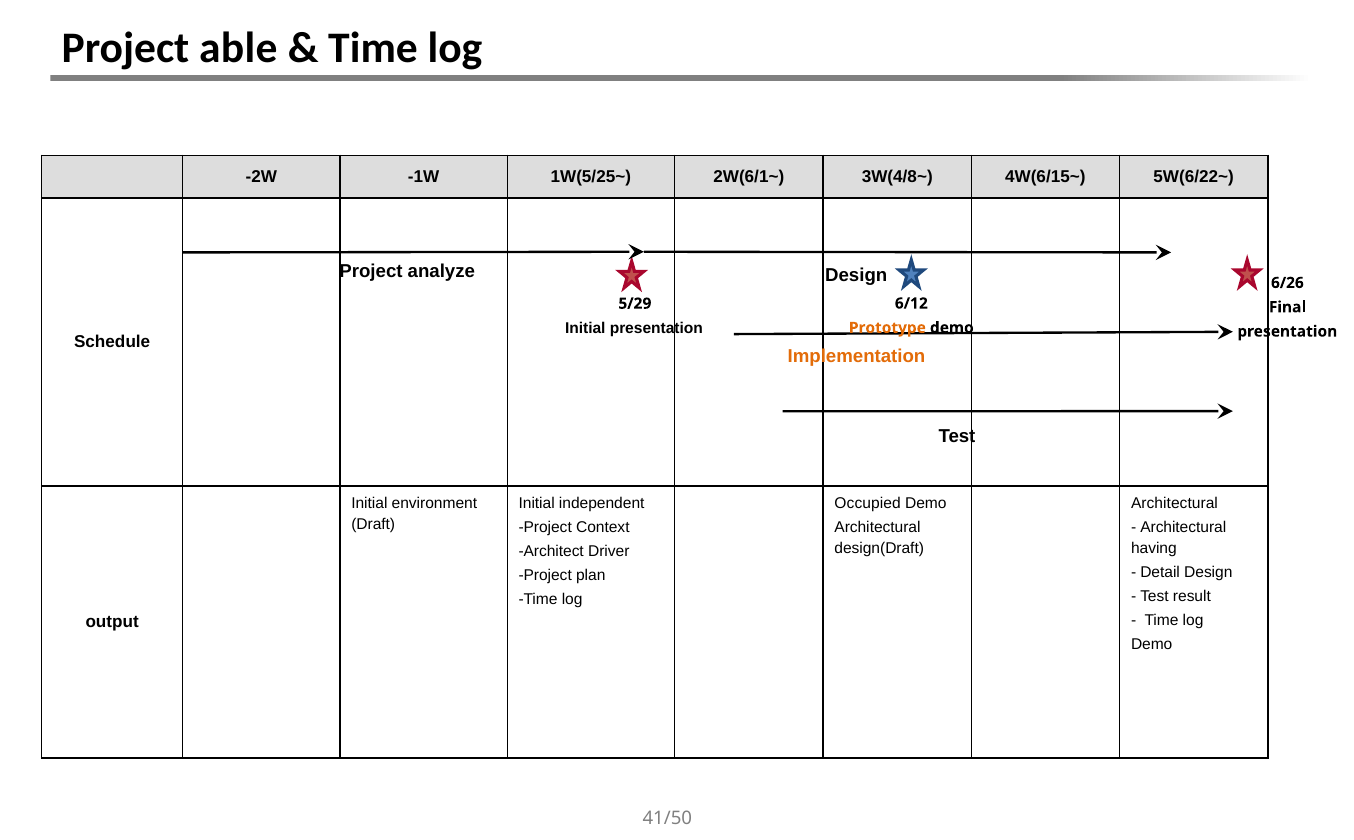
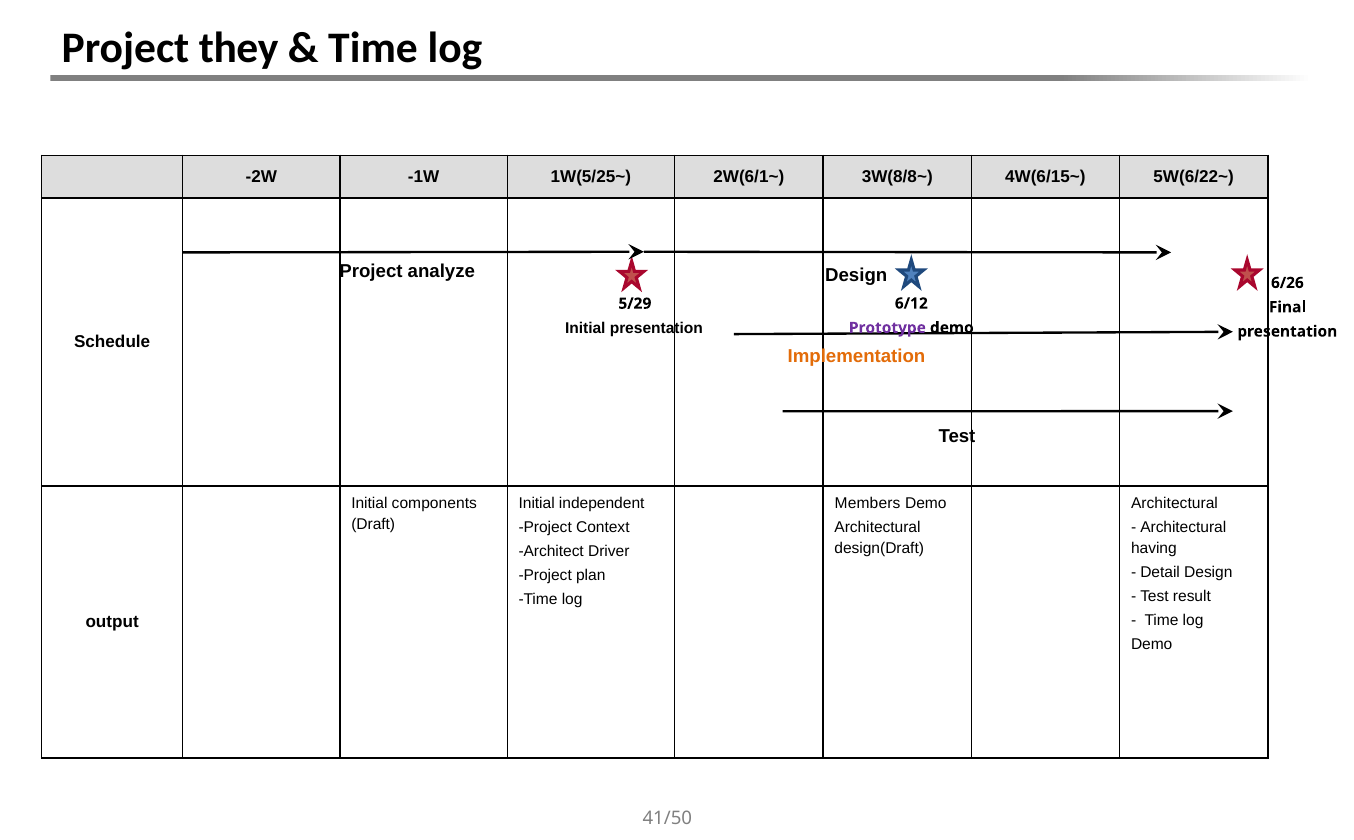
able: able -> they (239, 48)
3W(4/8~: 3W(4/8~ -> 3W(8/8~ (897, 177)
Prototype colour: orange -> purple (887, 328)
environment: environment -> components (434, 504)
Occupied: Occupied -> Members (868, 504)
